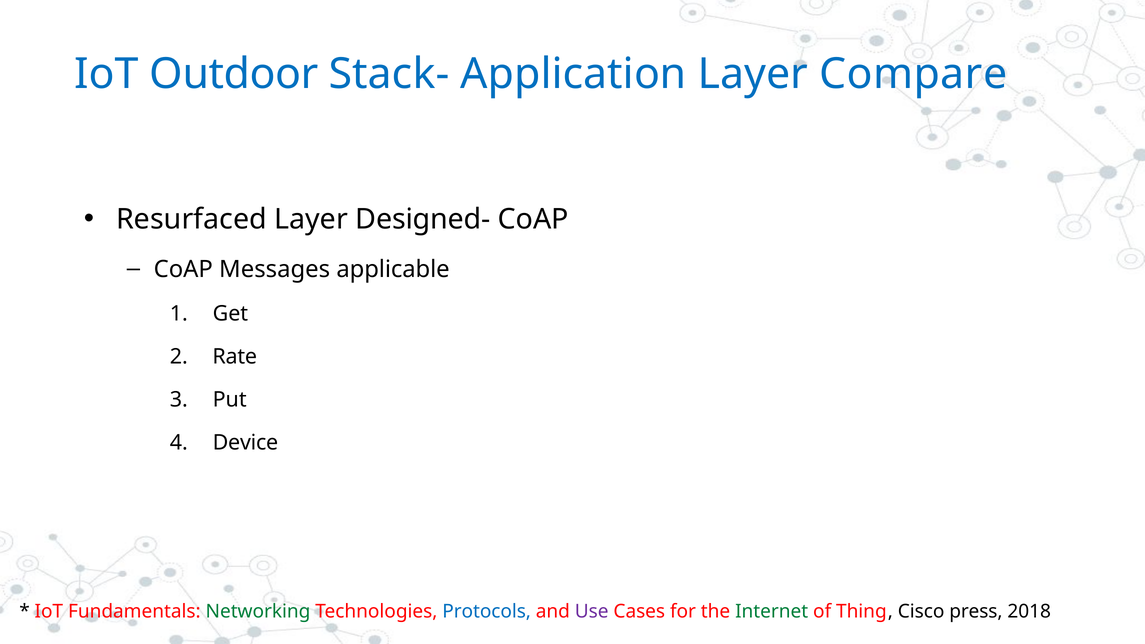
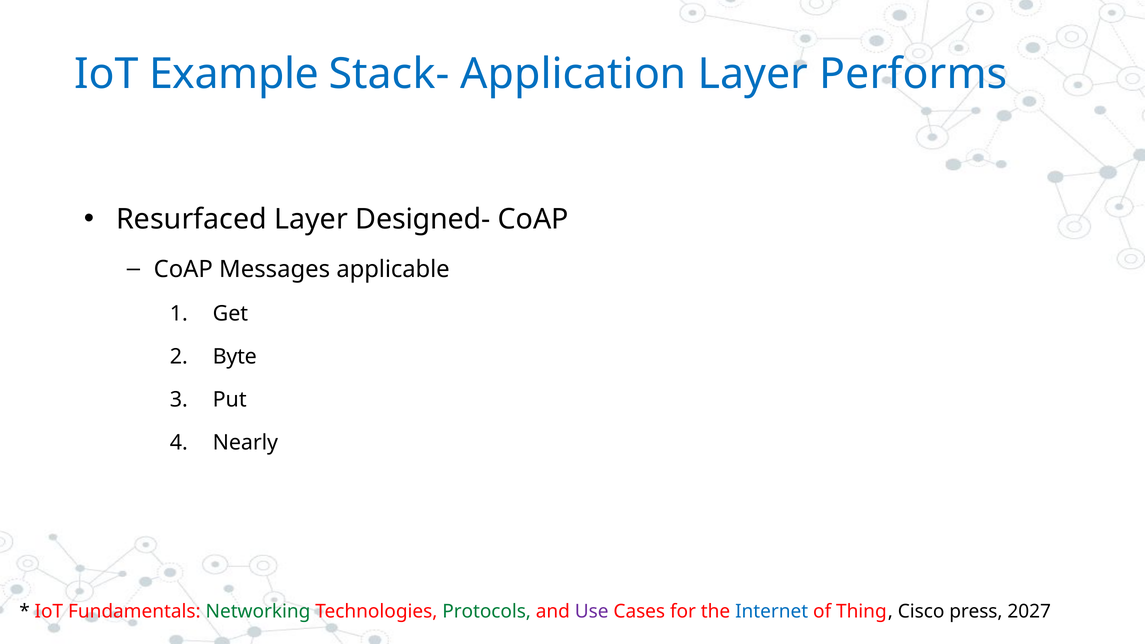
Outdoor: Outdoor -> Example (234, 74)
Compare: Compare -> Performs (913, 74)
Rate: Rate -> Byte (235, 357)
Device: Device -> Nearly (245, 443)
Protocols colour: blue -> green (487, 611)
Internet colour: green -> blue (772, 611)
2018: 2018 -> 2027 (1029, 611)
